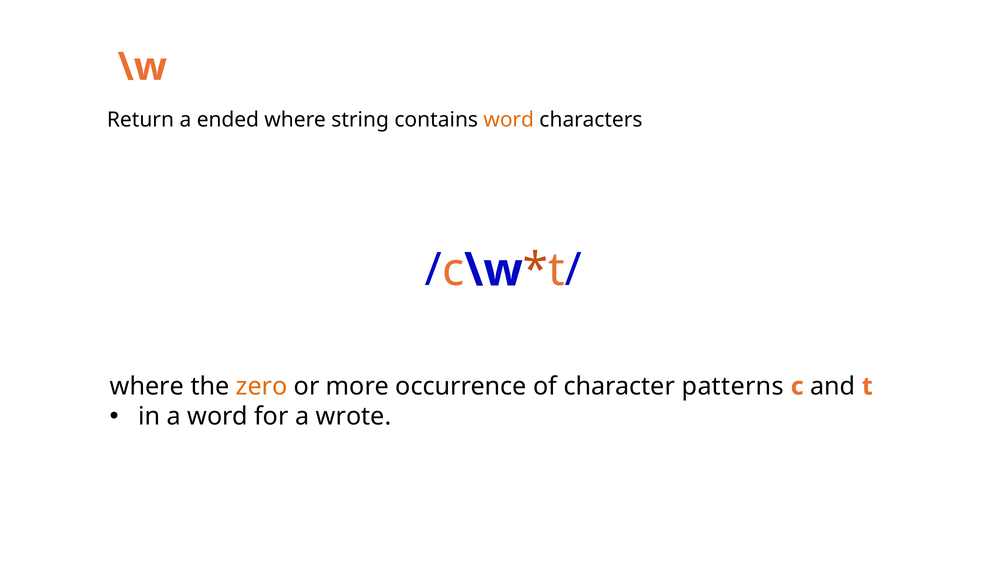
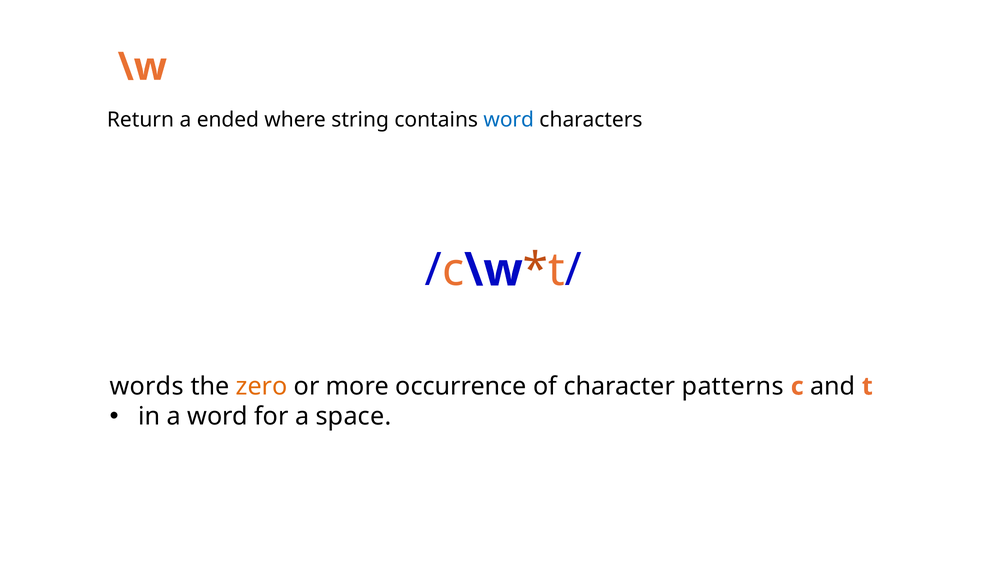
word colour: orange -> blue (509, 120)
where: where -> words (147, 386)
wrote: wrote -> space (354, 416)
